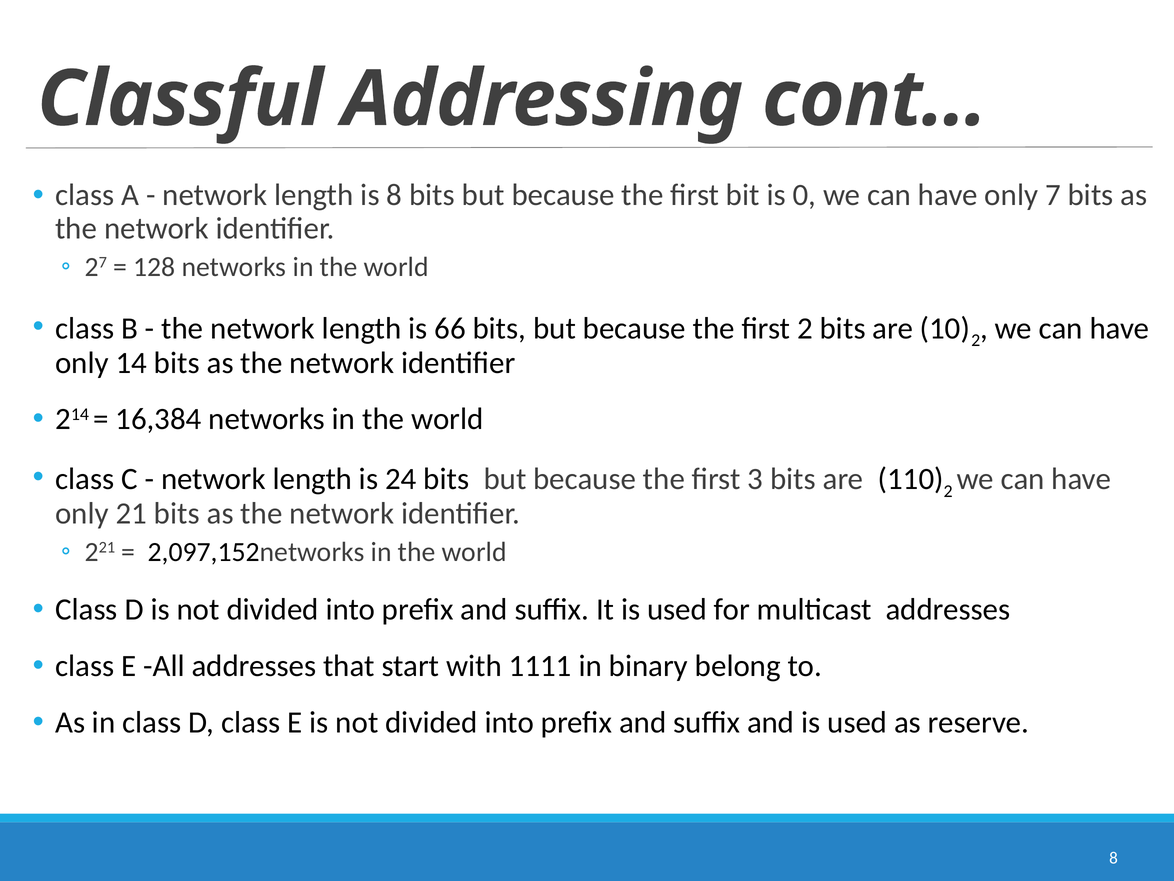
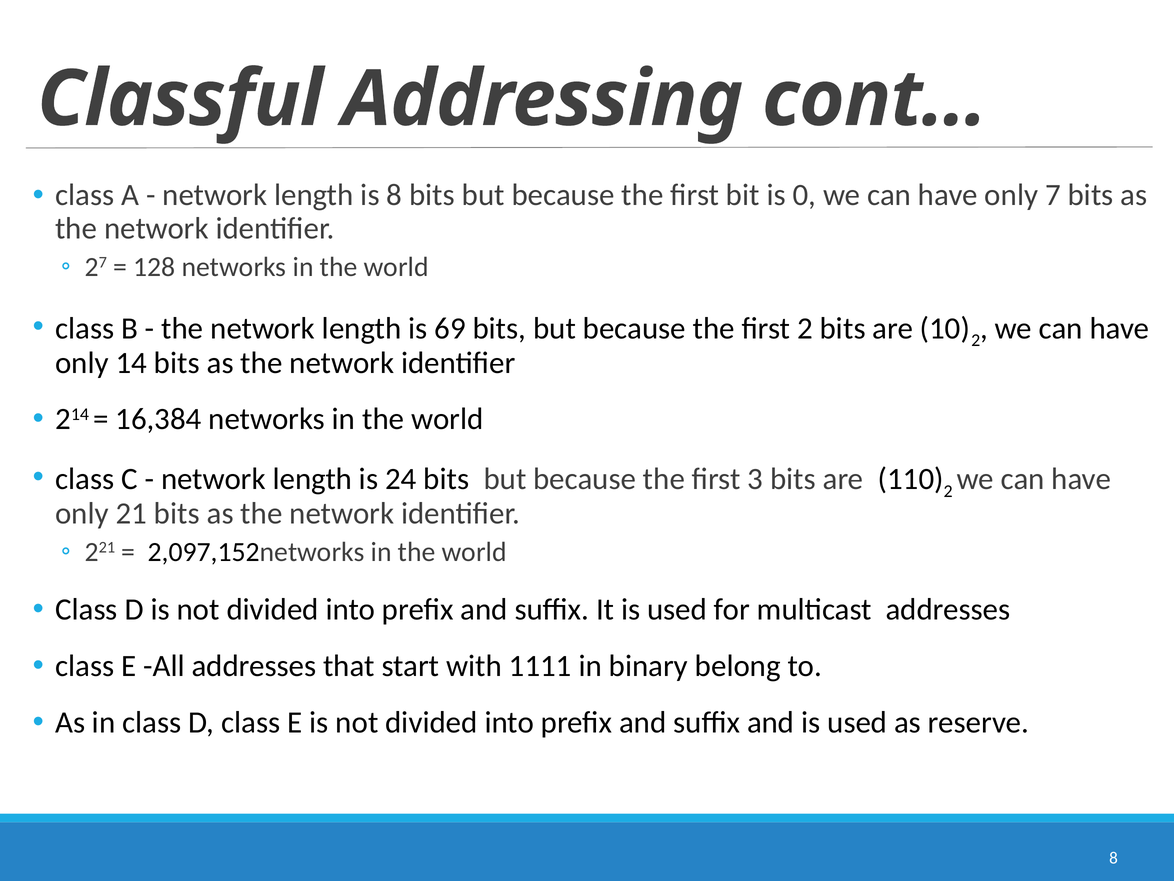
66: 66 -> 69 (450, 328)
